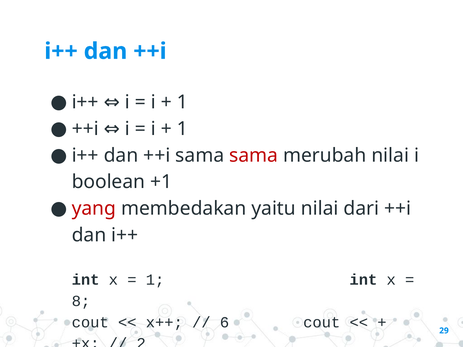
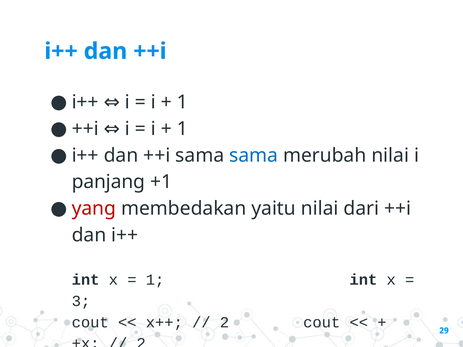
sama colour: red -> blue (254, 155)
boolean: boolean -> panjang (108, 182)
8: 8 -> 3 (81, 301)
6: 6 -> 2 (225, 323)
